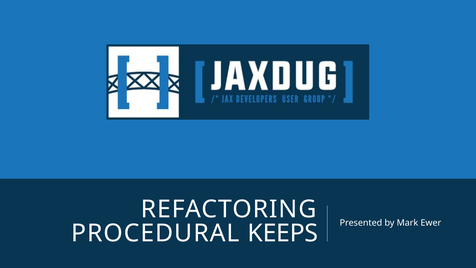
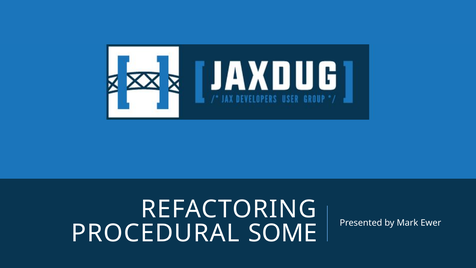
KEEPS: KEEPS -> SOME (283, 233)
